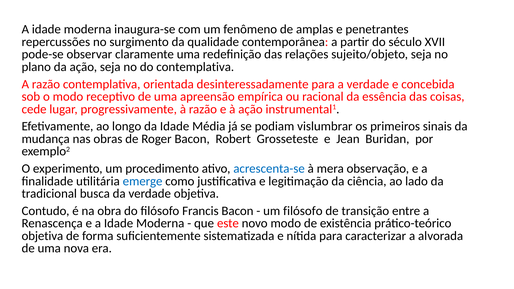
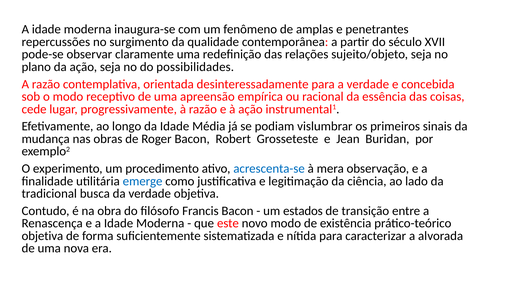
do contemplativa: contemplativa -> possibilidades (195, 67)
um filósofo: filósofo -> estados (303, 211)
